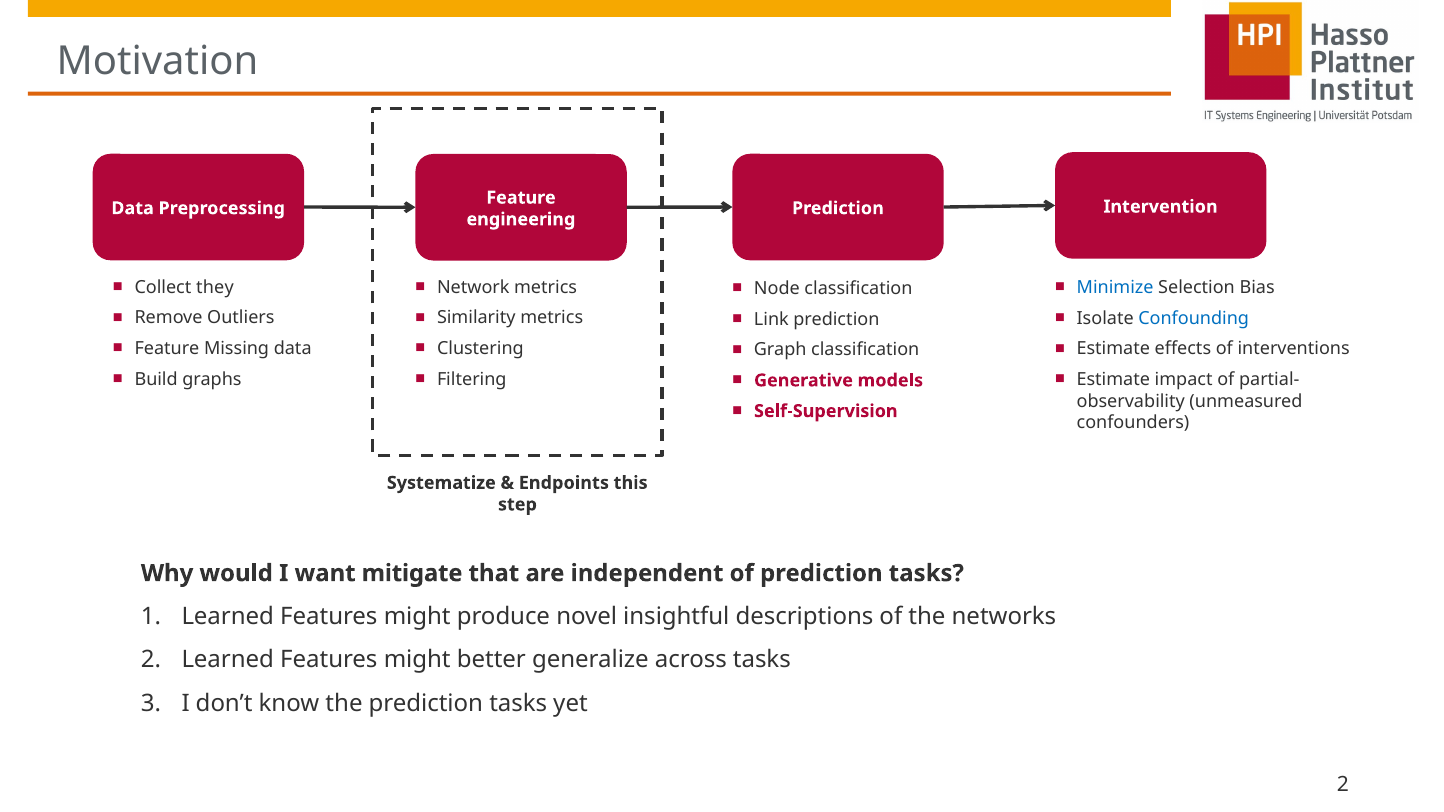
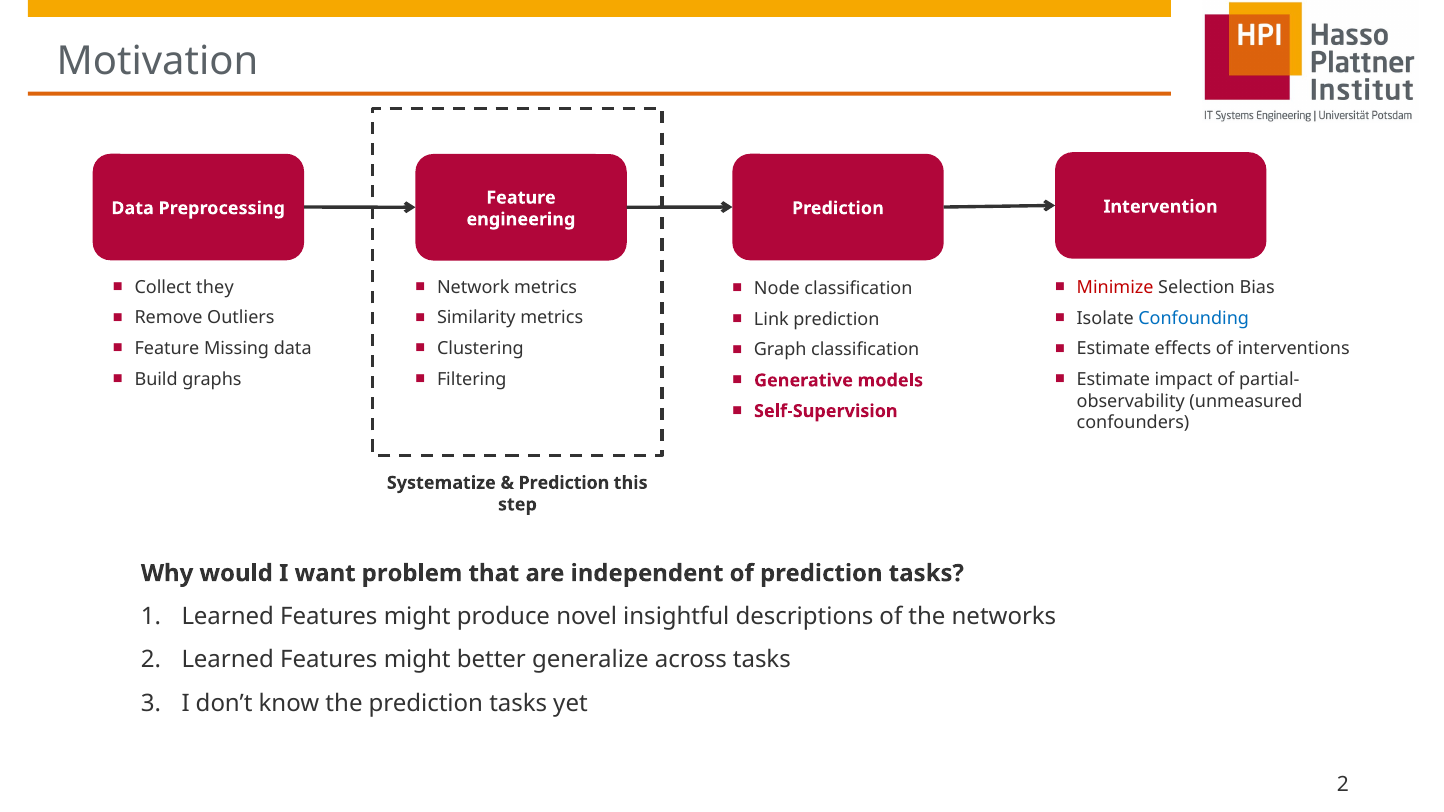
Minimize colour: blue -> red (1115, 287)
Endpoints: Endpoints -> Prediction (564, 483)
mitigate: mitigate -> problem (412, 573)
